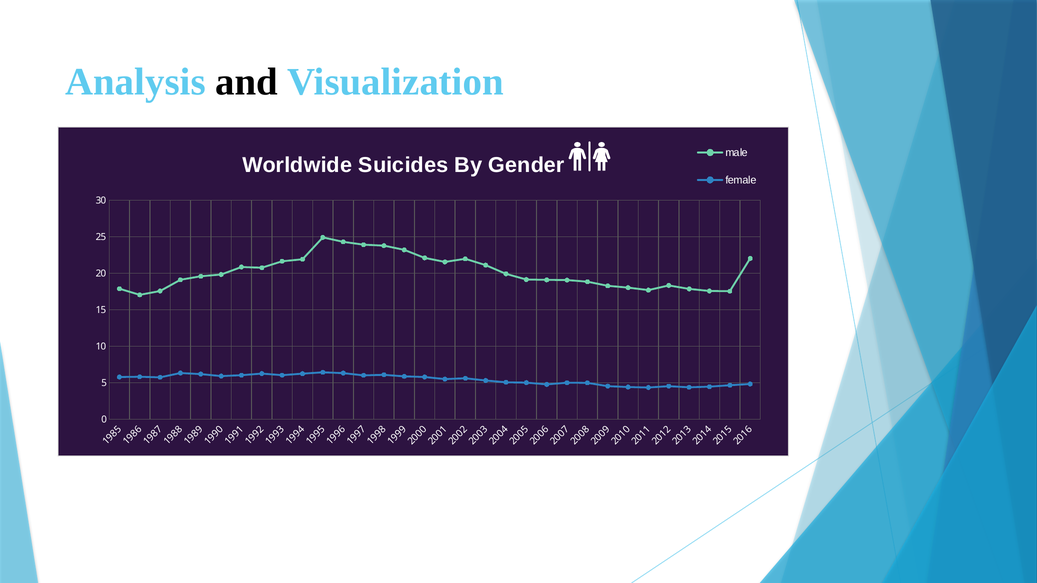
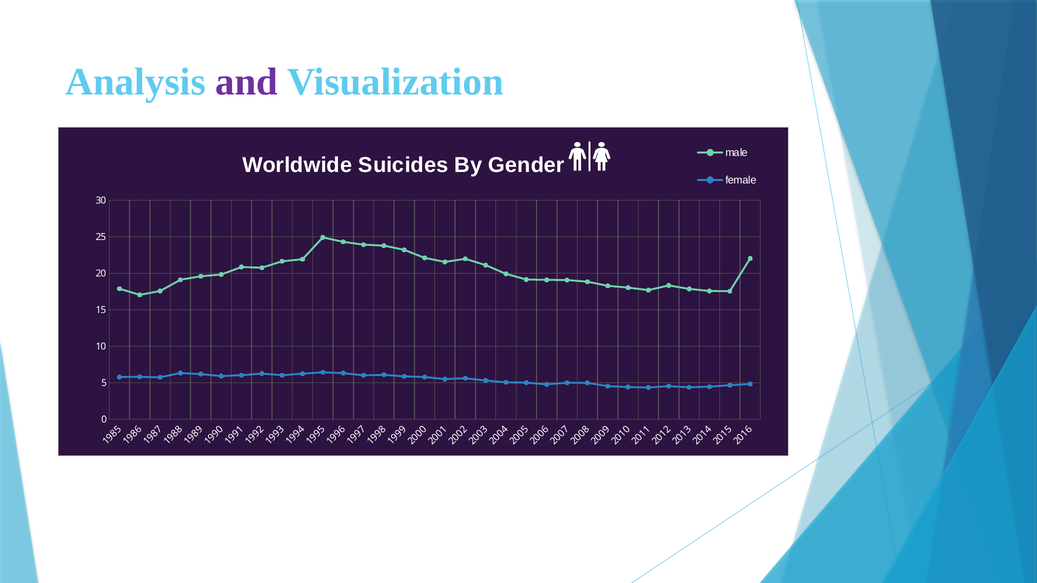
and colour: black -> purple (247, 82)
